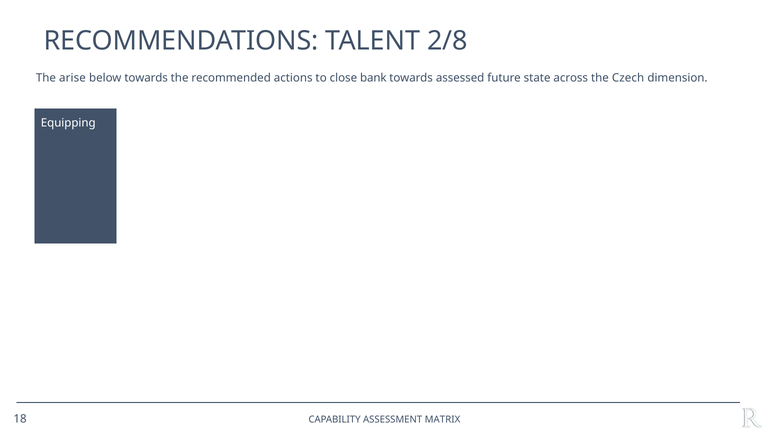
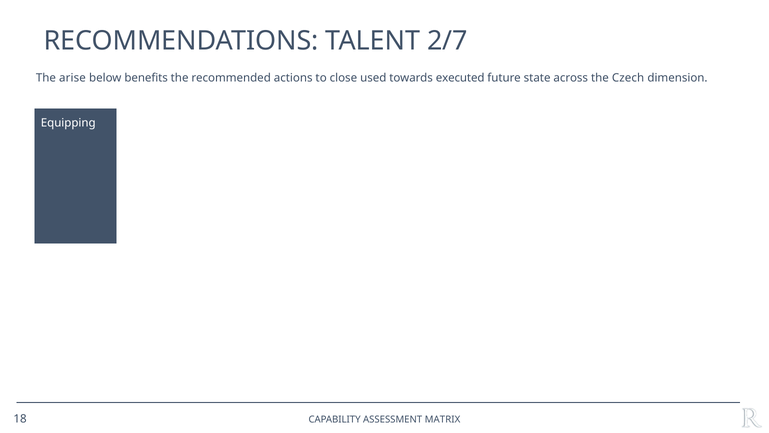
2/8: 2/8 -> 2/7 (447, 41)
below towards: towards -> benefits (146, 78)
bank: bank -> used (373, 78)
assessed: assessed -> executed (460, 78)
